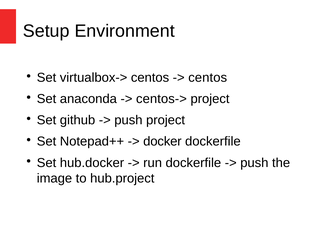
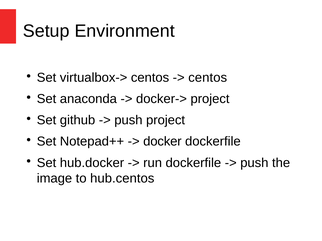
centos->: centos-> -> docker-> (161, 99)
hub.project: hub.project -> hub.centos (122, 179)
